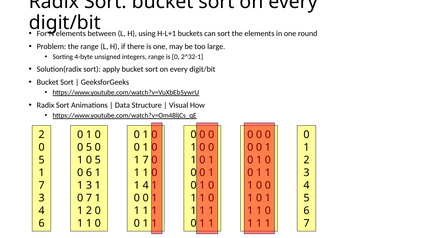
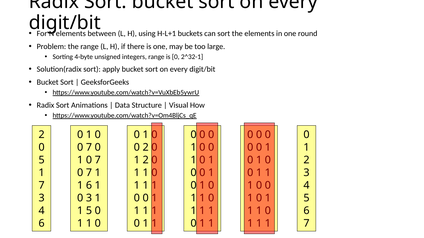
5: 5 -> 7 (89, 148)
1: 1 -> 2 (146, 148)
1 0 5: 5 -> 7 (98, 160)
7: 7 -> 2 (146, 160)
6: 6 -> 7 (89, 173)
1 3: 3 -> 6 (89, 186)
4: 4 -> 1 (146, 186)
0 7: 7 -> 3 (89, 198)
2: 2 -> 5 (89, 211)
